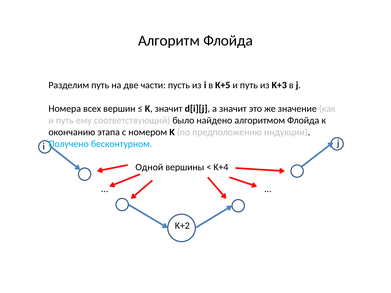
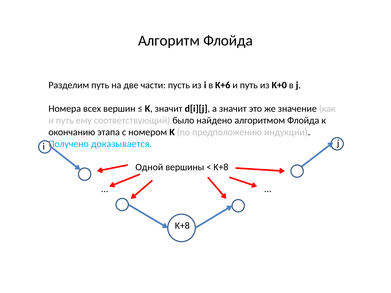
K+5: K+5 -> K+6 (223, 85)
K+3: K+3 -> K+0 (279, 85)
бесконтурном: бесконтурном -> доказывается (122, 144)
K+4: K+4 -> K+8 (221, 167)
K+2: K+2 -> K+8 (182, 226)
